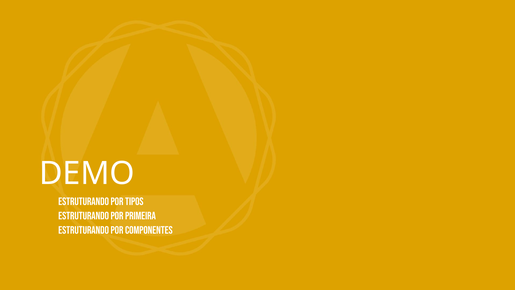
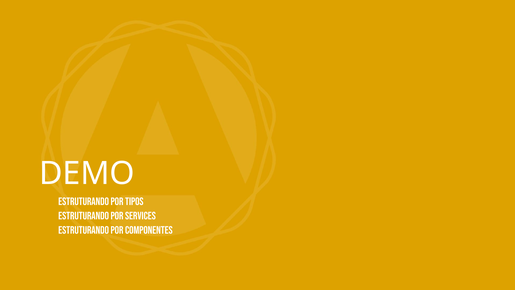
Primeira: Primeira -> Services (140, 216)
